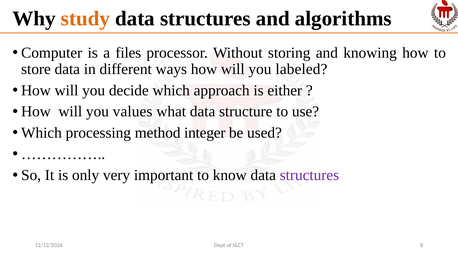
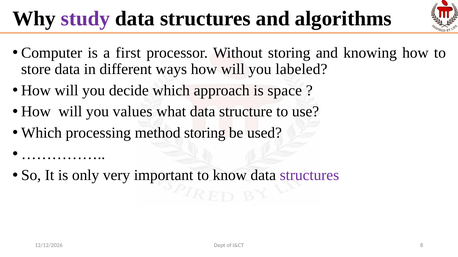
study colour: orange -> purple (85, 19)
files: files -> first (128, 53)
either: either -> space (285, 91)
method integer: integer -> storing (205, 133)
